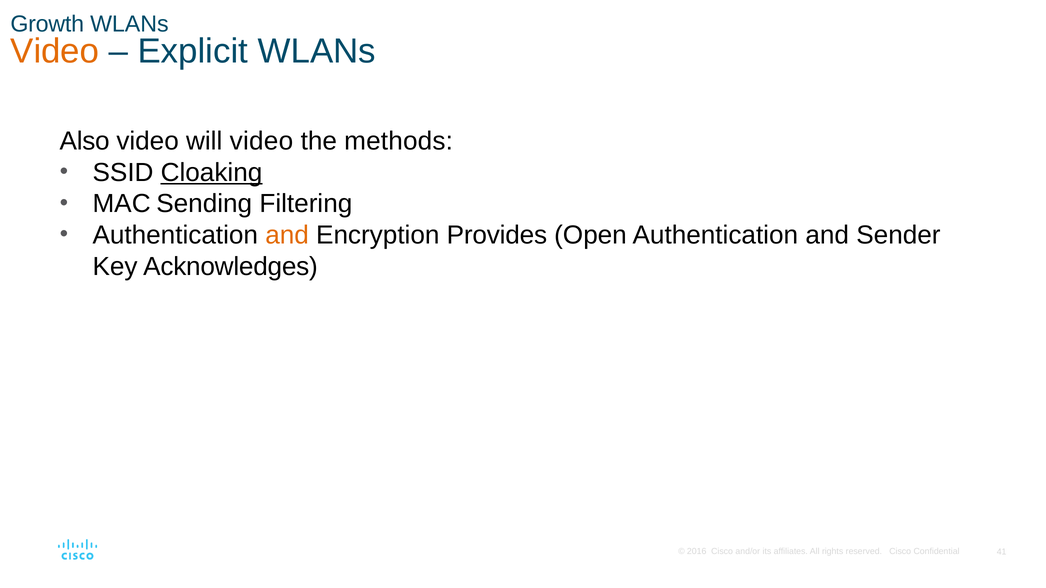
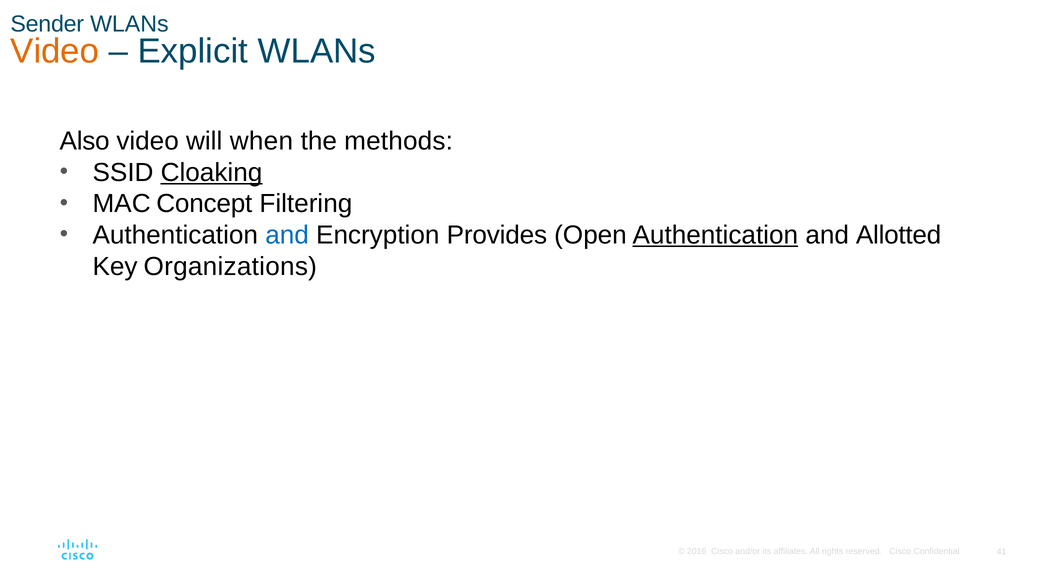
Growth: Growth -> Sender (47, 24)
will video: video -> when (261, 141)
Sending: Sending -> Concept (204, 204)
and colour: orange -> blue (287, 235)
Authentication underline: none -> present (715, 235)
Sender: Sender -> Allotted (899, 235)
Acknowledges: Acknowledges -> Organizations (230, 267)
